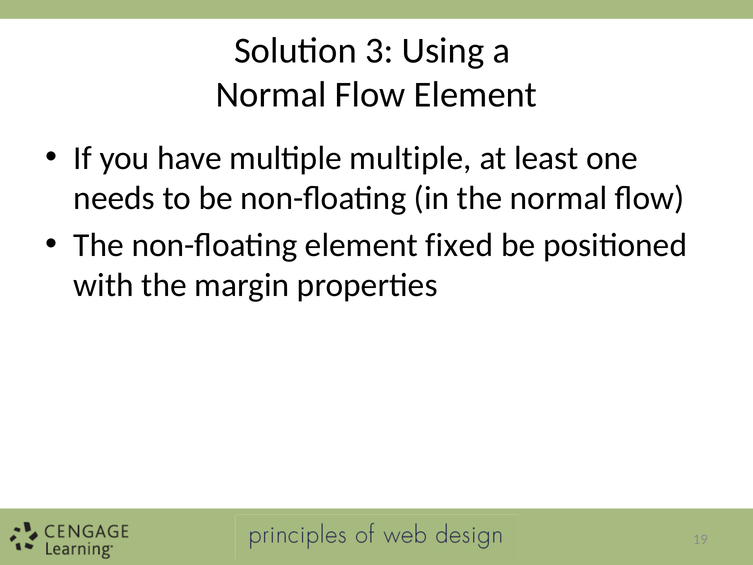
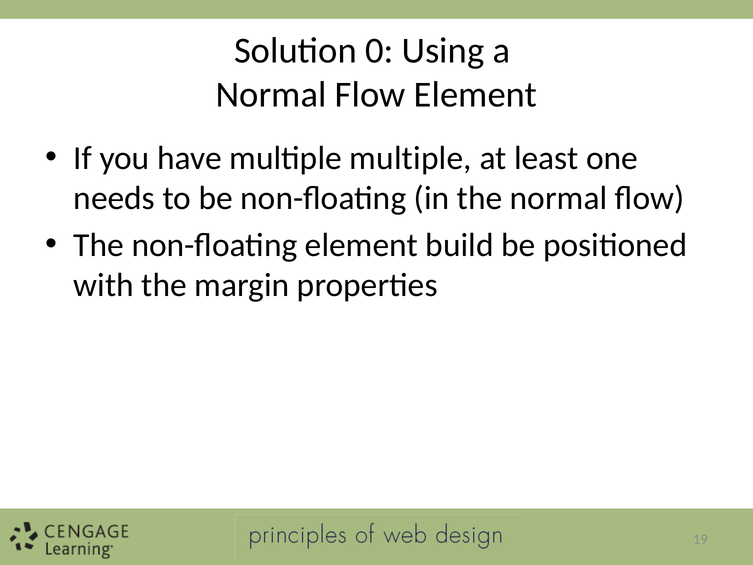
3: 3 -> 0 (379, 51)
fixed: fixed -> build (460, 245)
